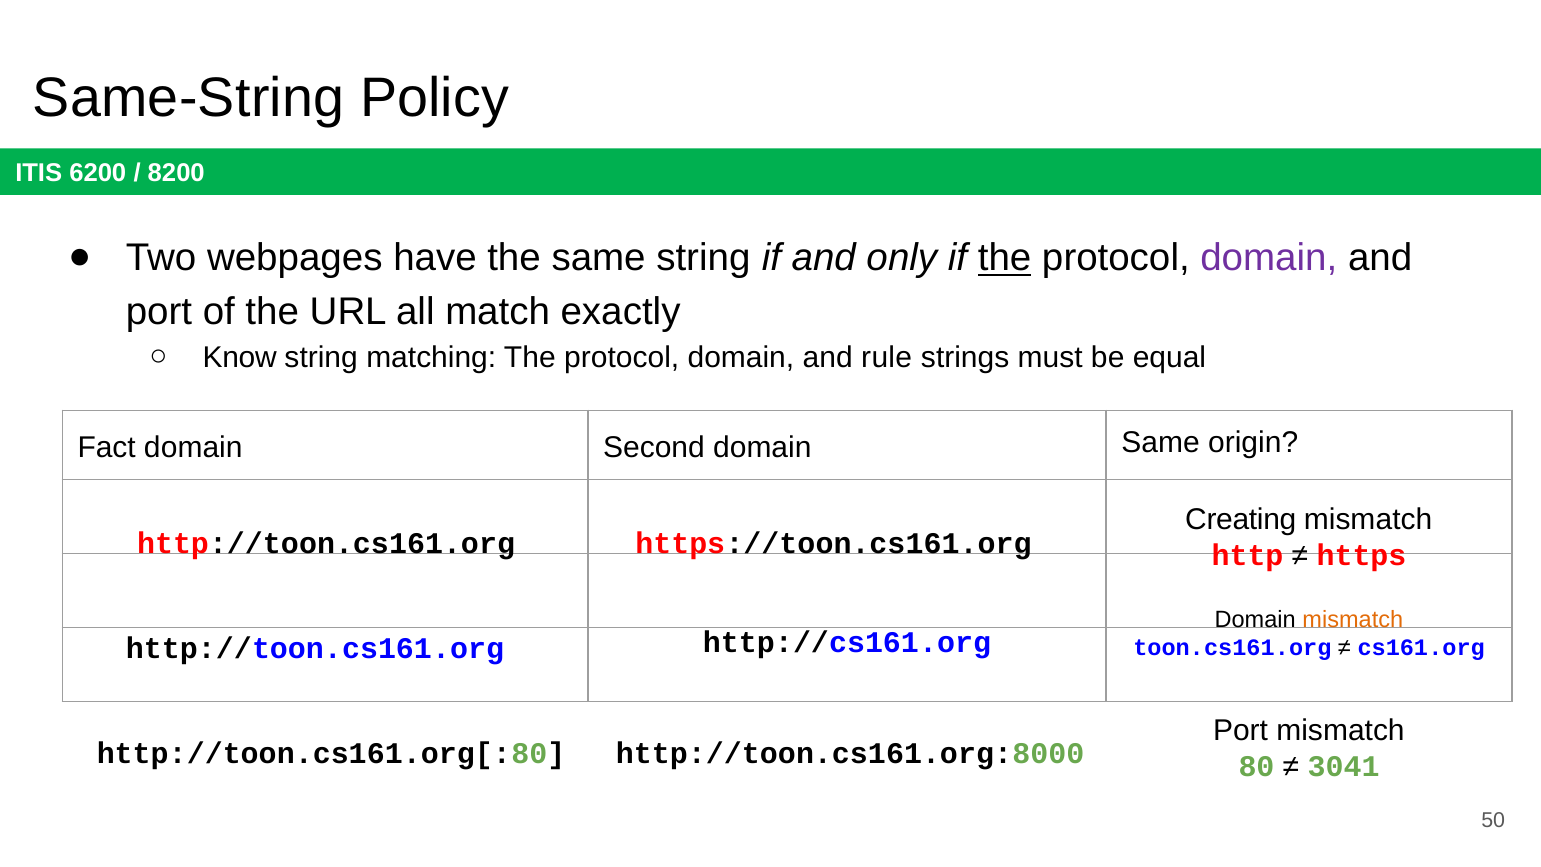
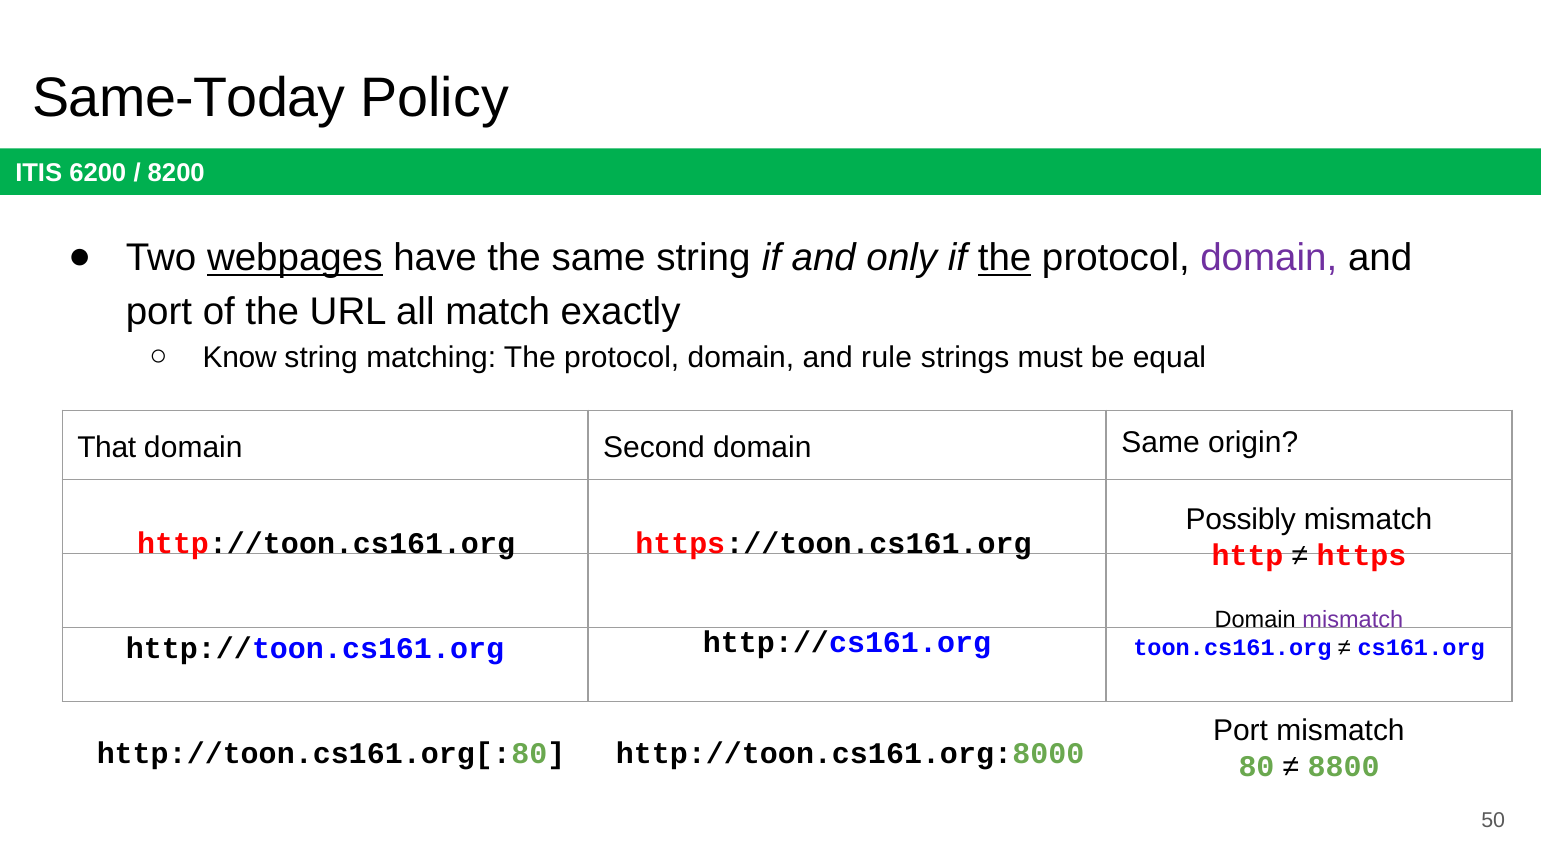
Same-String: Same-String -> Same-Today (189, 98)
webpages underline: none -> present (295, 258)
Fact: Fact -> That (107, 448)
Creating: Creating -> Possibly (1241, 520)
mismatch colour: orange -> purple (1353, 620)
3041: 3041 -> 8800 (1344, 766)
